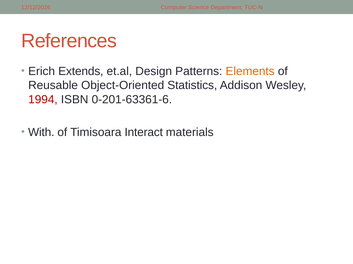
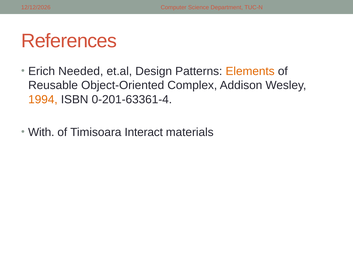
Extends: Extends -> Needed (81, 71)
Statistics: Statistics -> Complex (192, 86)
1994 colour: red -> orange (43, 100)
0-201-63361-6: 0-201-63361-6 -> 0-201-63361-4 (132, 100)
